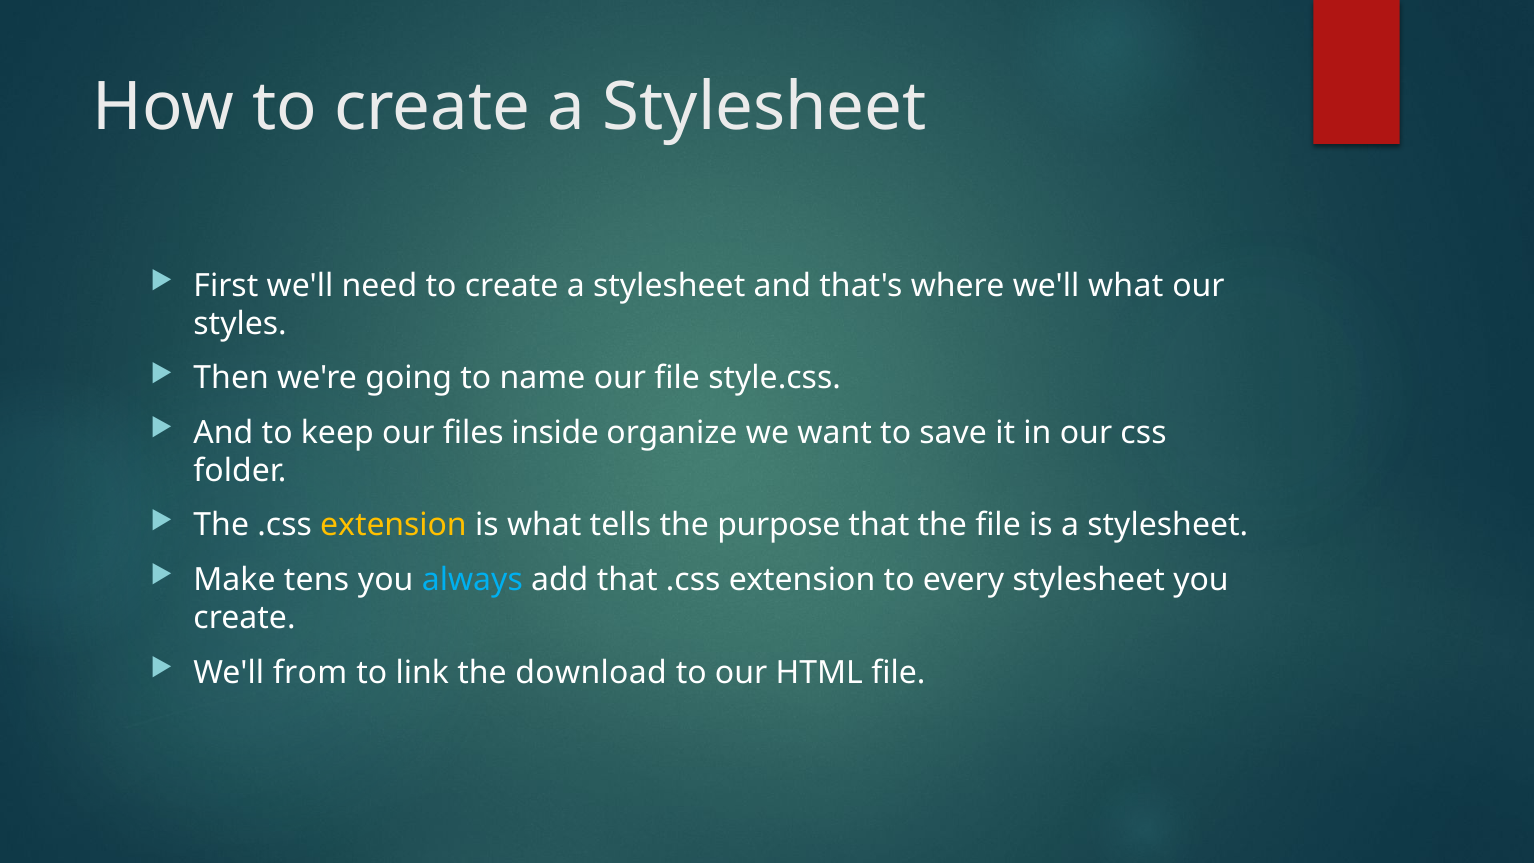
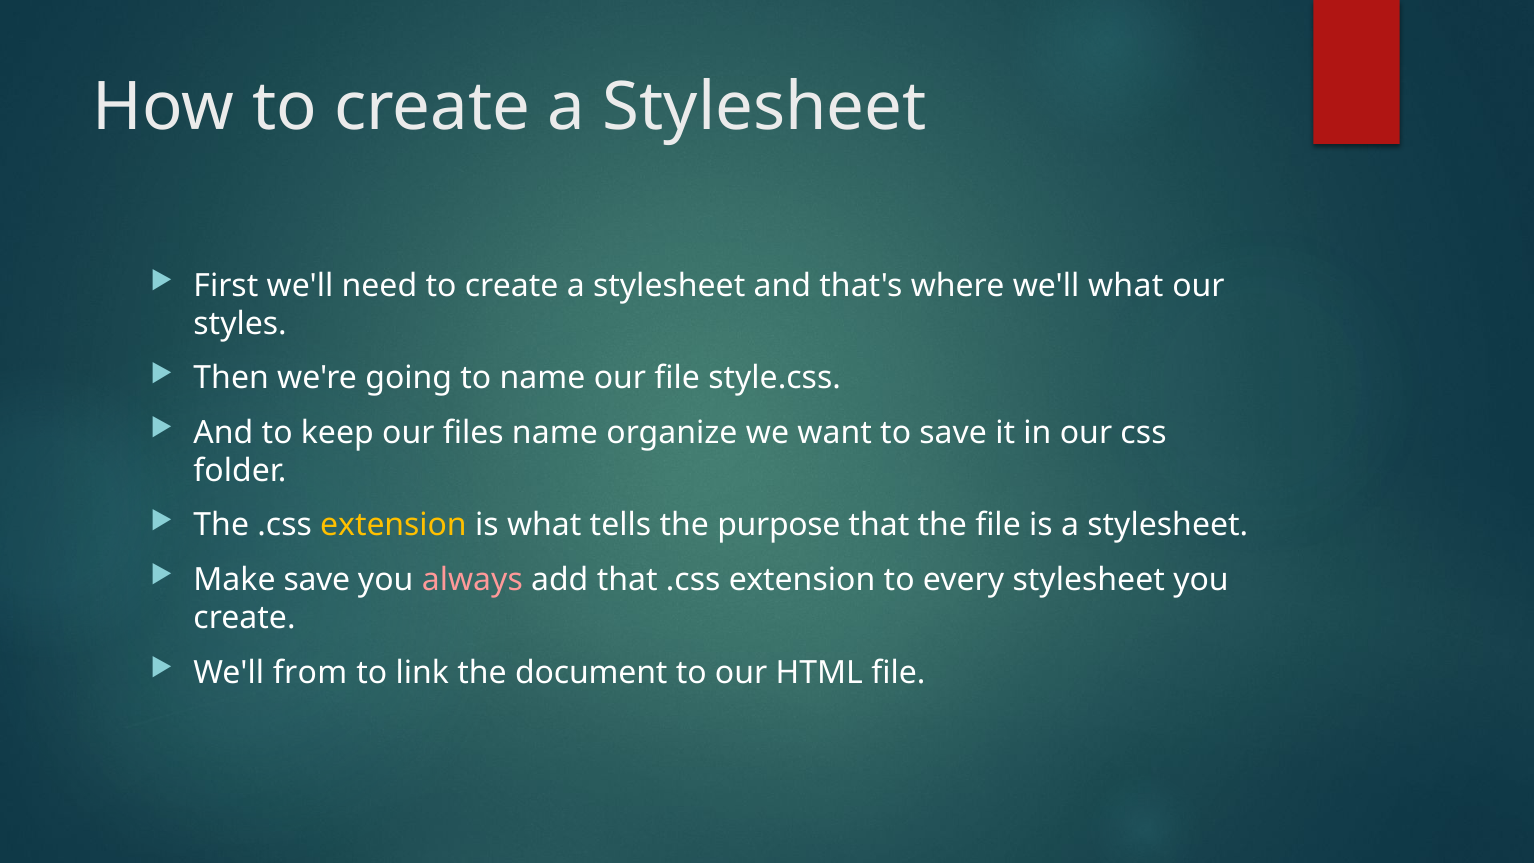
files inside: inside -> name (555, 433)
Make tens: tens -> save (317, 580)
always colour: light blue -> pink (472, 580)
download: download -> document (591, 672)
